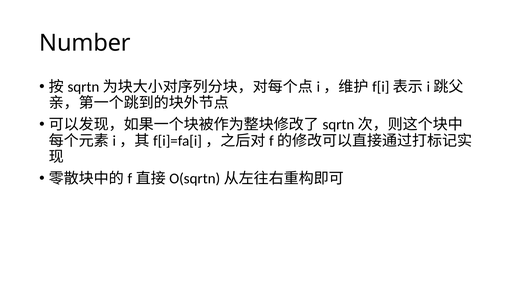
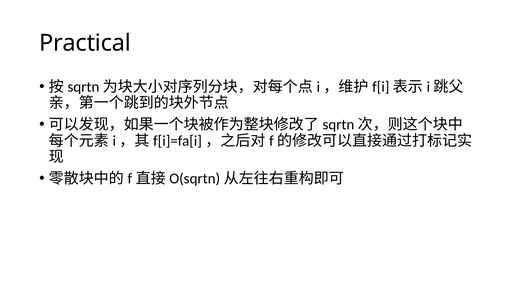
Number: Number -> Practical (85, 43)
